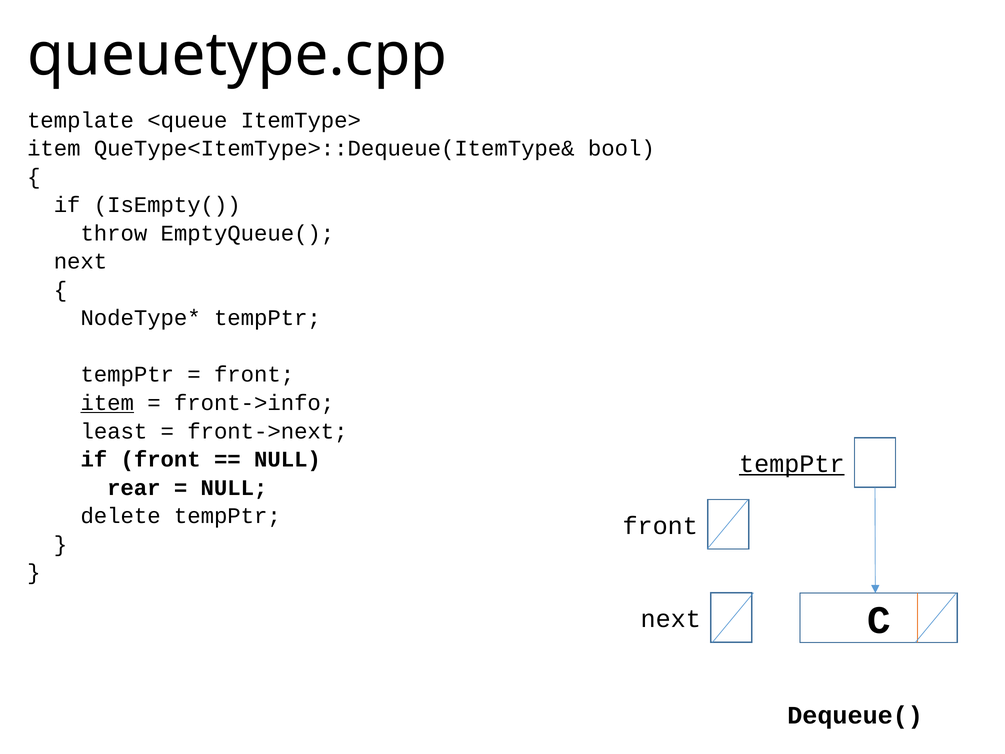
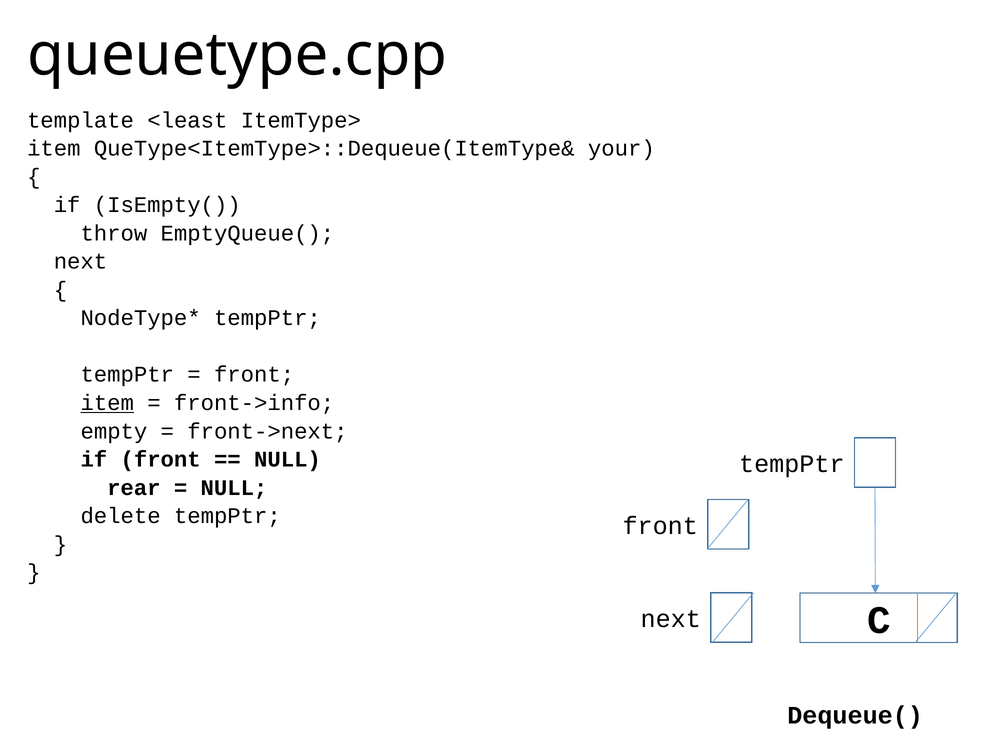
<queue: <queue -> <least (187, 120)
bool: bool -> your (621, 148)
least: least -> empty (114, 431)
tempPtr underline: present -> none (792, 464)
